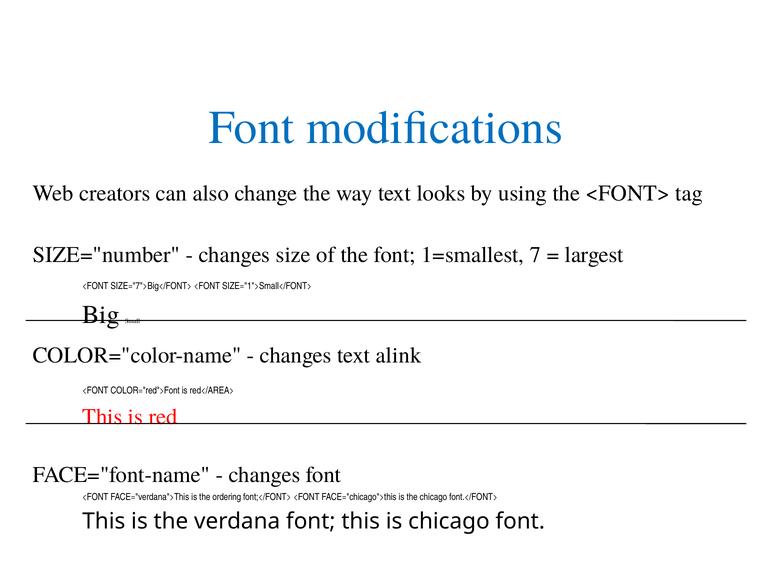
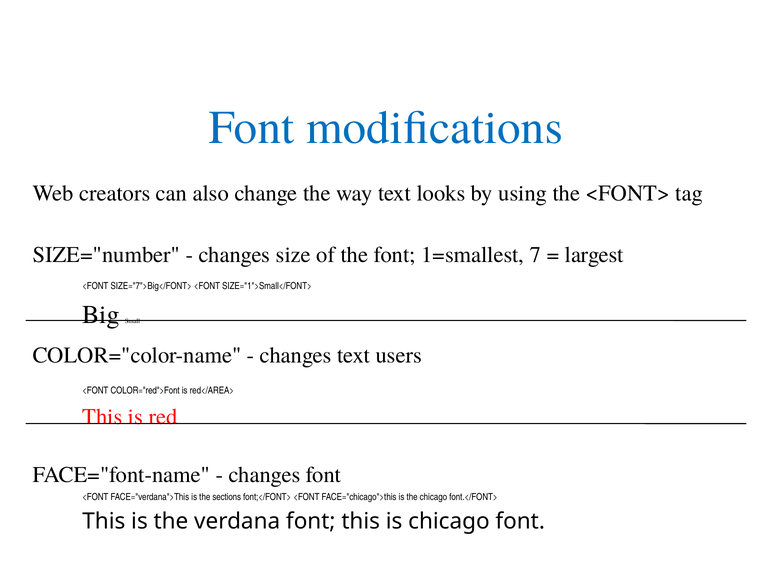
alink: alink -> users (399, 355)
ordering: ordering -> sections (227, 497)
